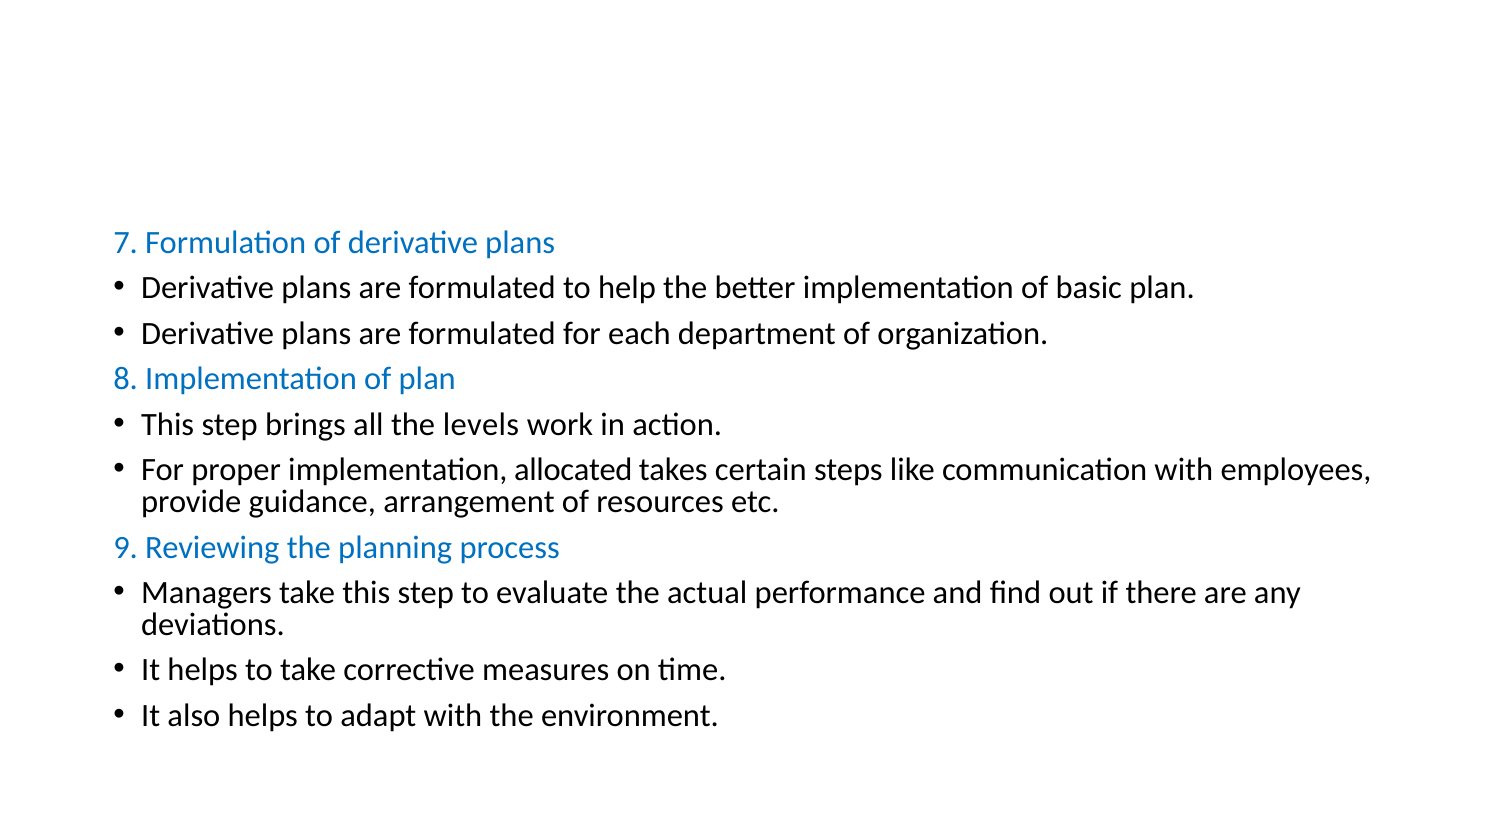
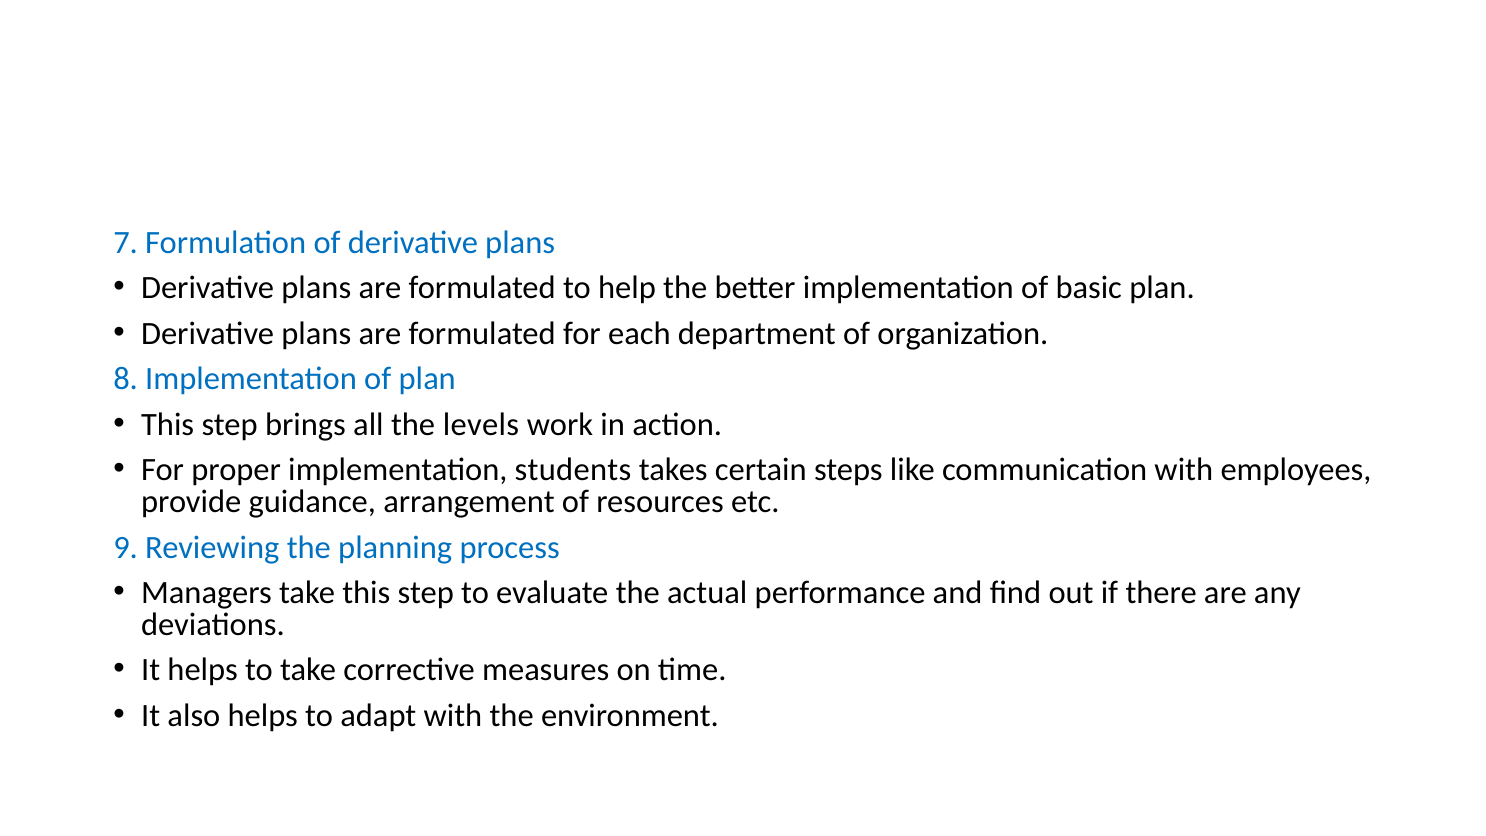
allocated: allocated -> students (573, 470)
